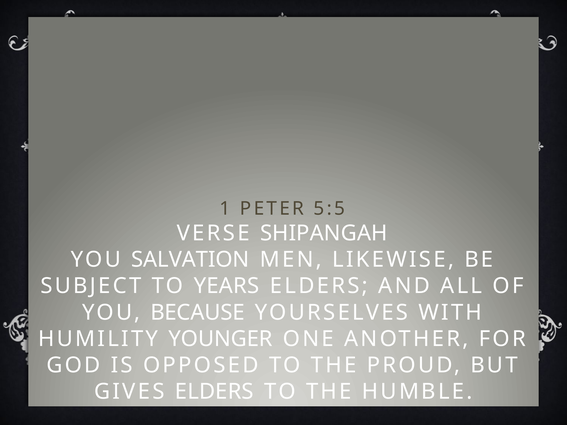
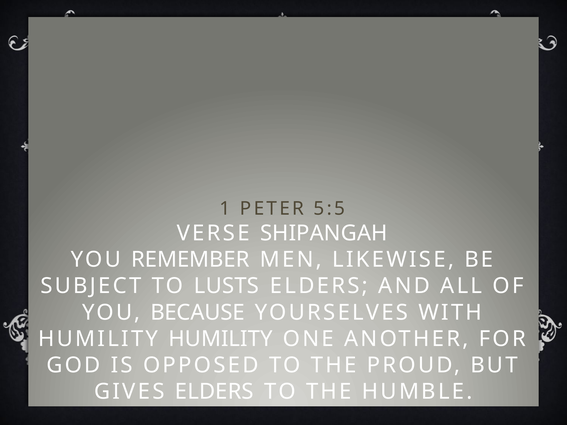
SALVATION: SALVATION -> REMEMBER (190, 260)
YEARS: YEARS -> LUSTS (226, 286)
HUMILITY YOUNGER: YOUNGER -> HUMILITY (221, 339)
